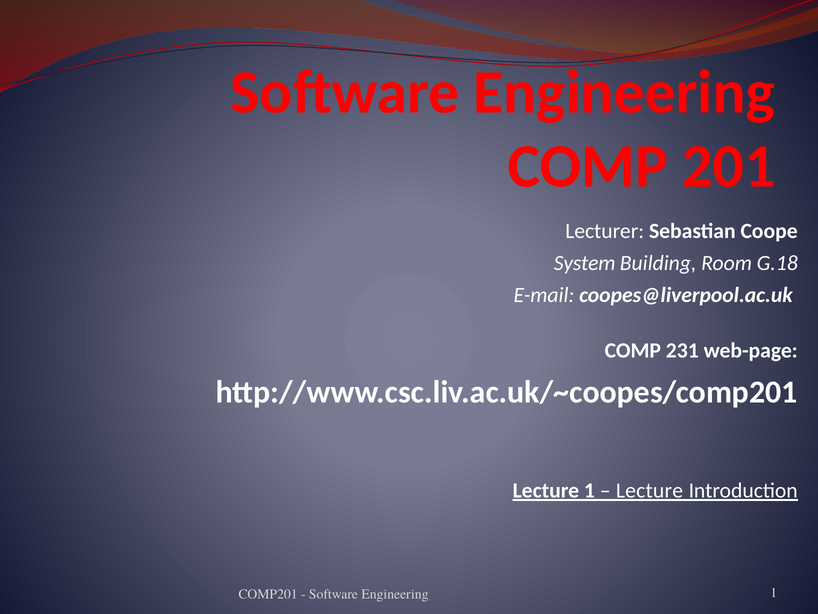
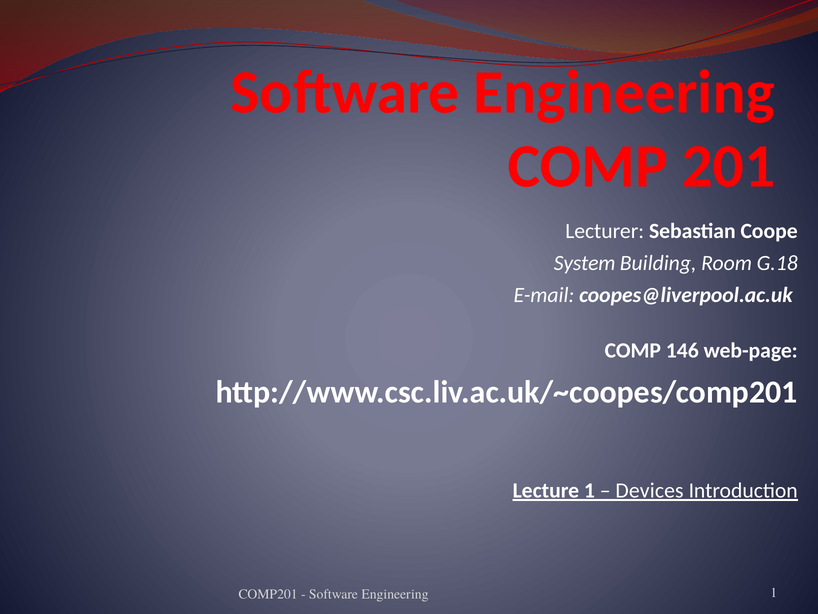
231: 231 -> 146 (682, 350)
Lecture: Lecture -> Devices (650, 490)
